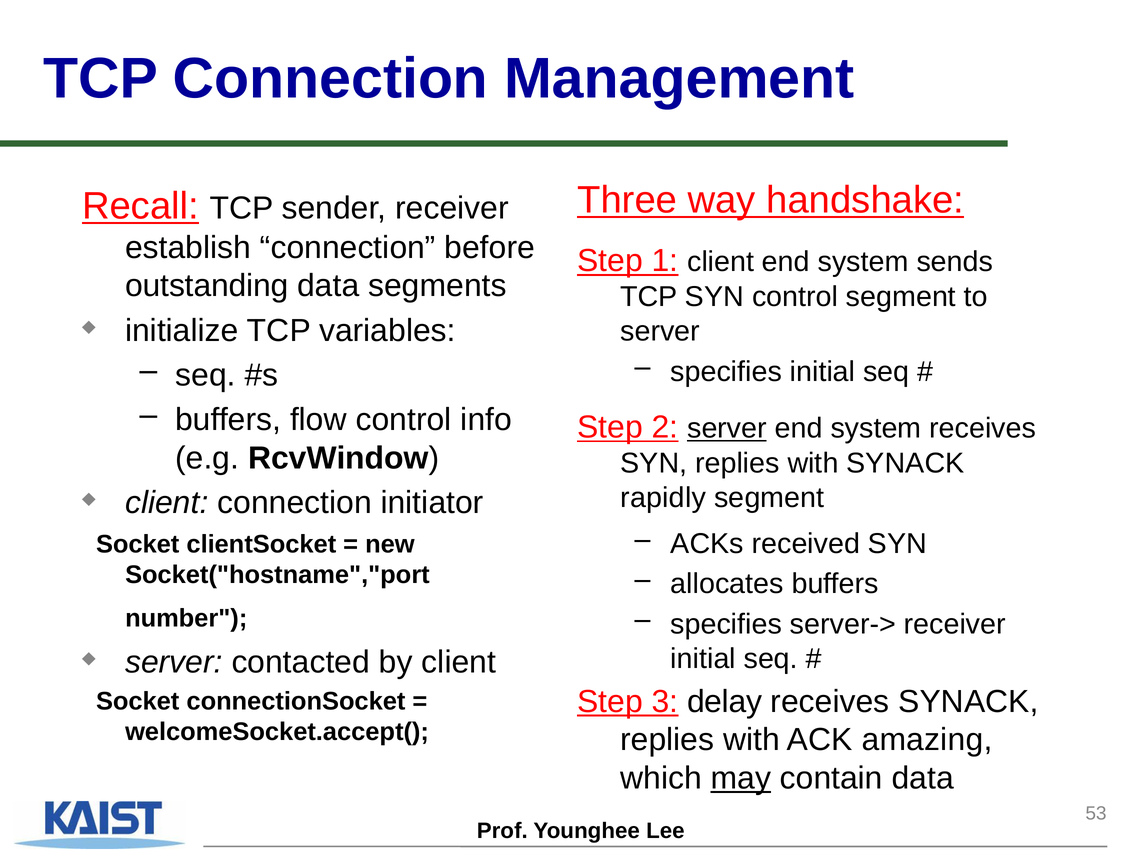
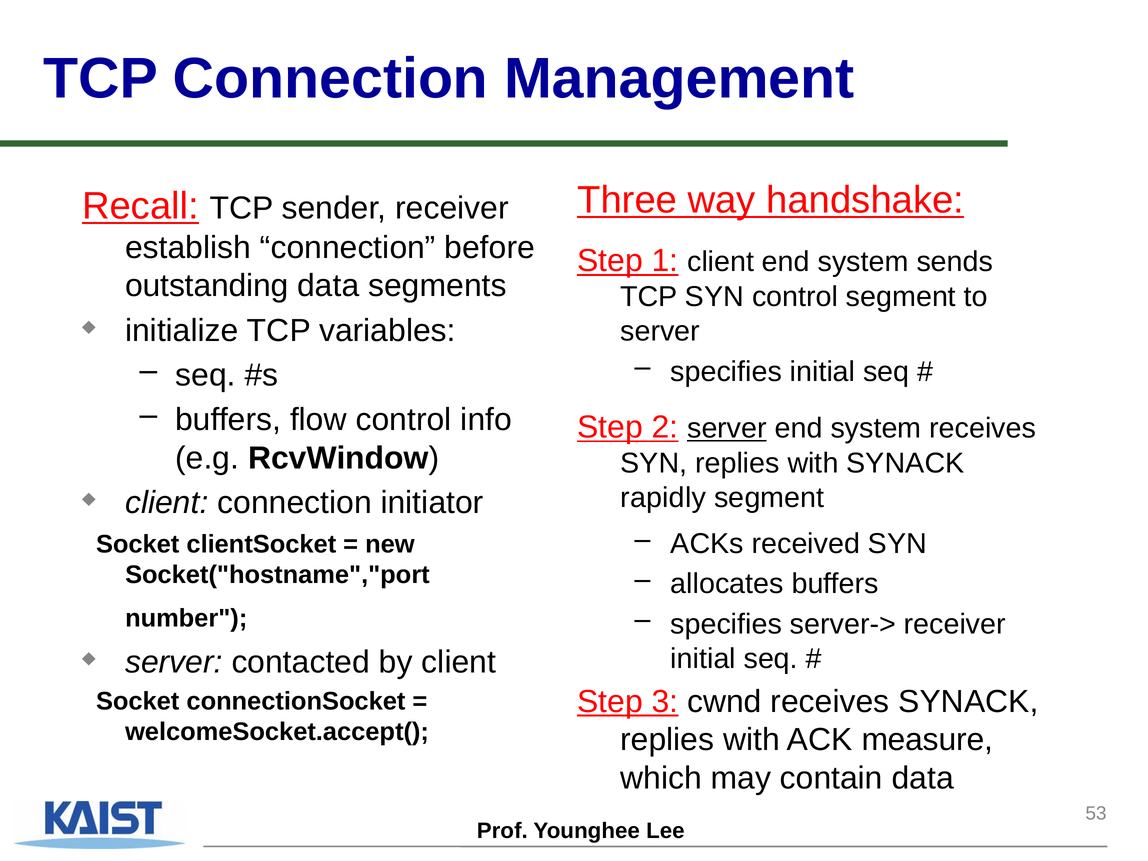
delay: delay -> cwnd (724, 702)
amazing: amazing -> measure (927, 740)
may underline: present -> none (741, 778)
